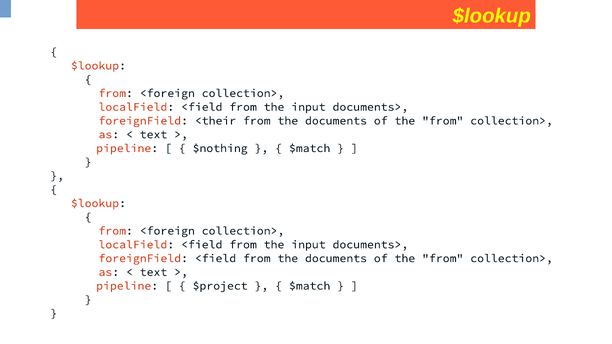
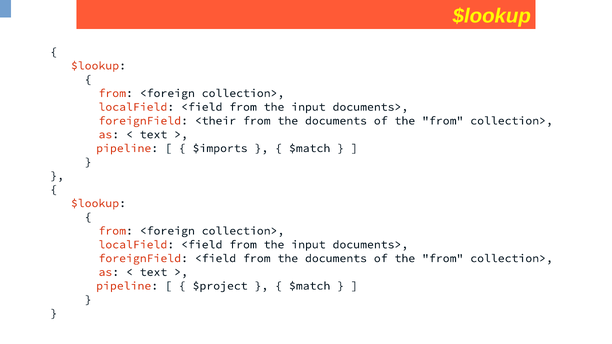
$nothing: $nothing -> $imports (220, 148)
